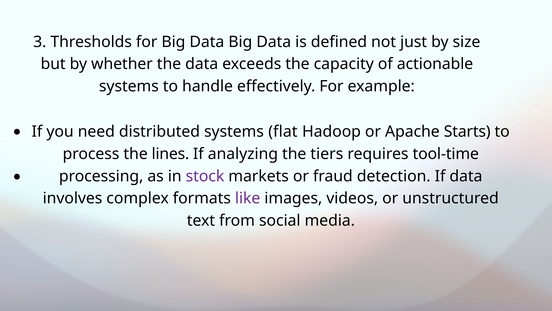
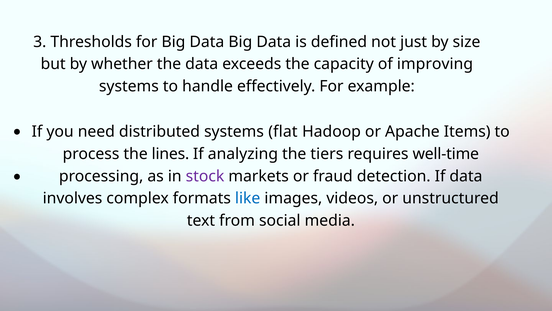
actionable: actionable -> improving (435, 64)
Starts: Starts -> Items (467, 131)
tool-time: tool-time -> well-time (446, 154)
like colour: purple -> blue (248, 198)
